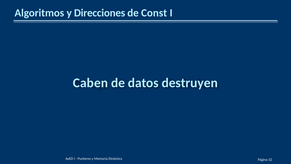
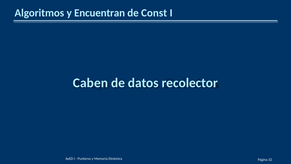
Direcciones: Direcciones -> Encuentran (100, 13)
destruyen: destruyen -> recolector (190, 83)
